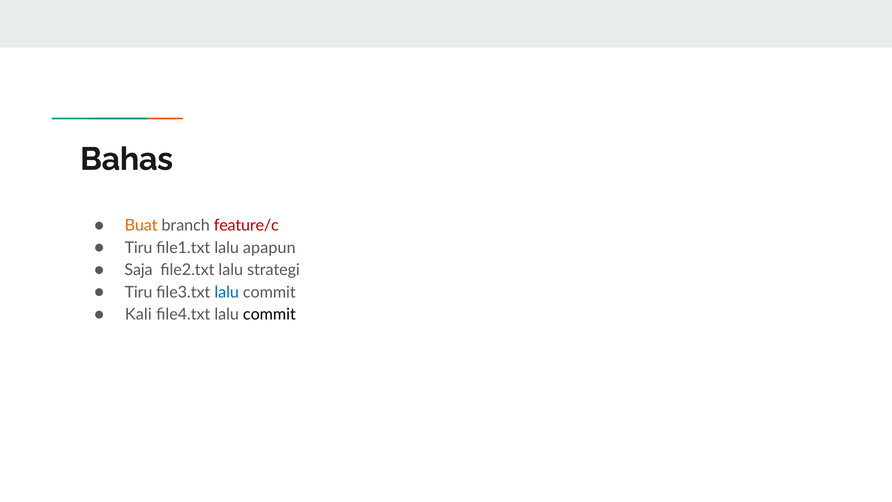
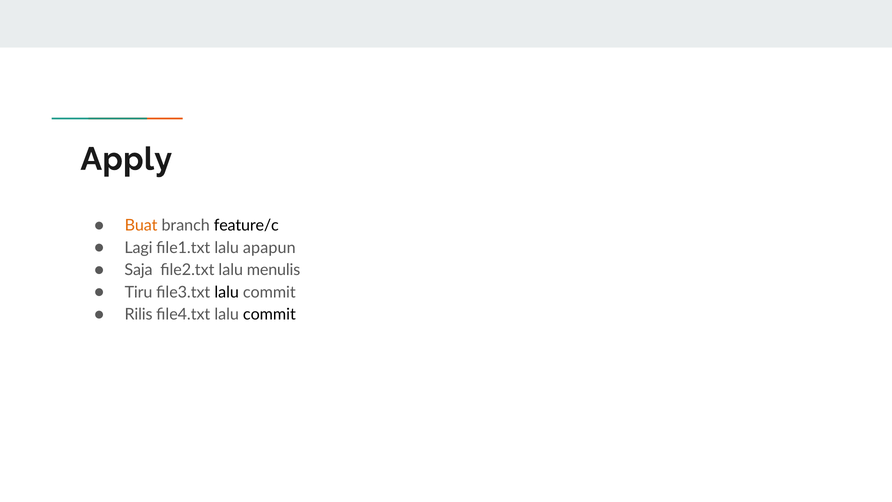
Bahas: Bahas -> Apply (126, 159)
feature/c colour: red -> black (246, 225)
Tiru: Tiru -> Lagi (138, 248)
strategi: strategi -> menulis (274, 270)
lalu colour: blue -> black (227, 292)
Kali: Kali -> Rilis (138, 314)
